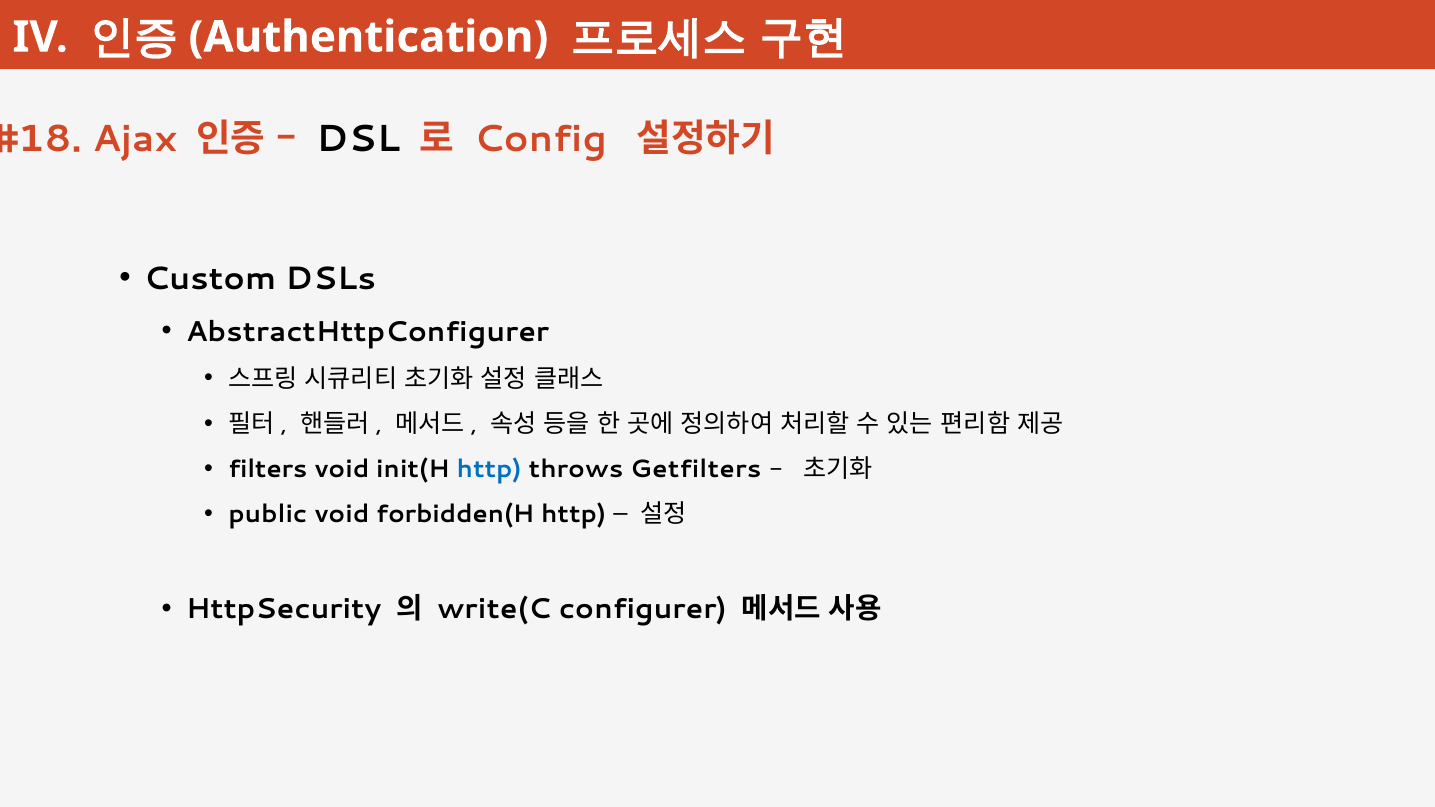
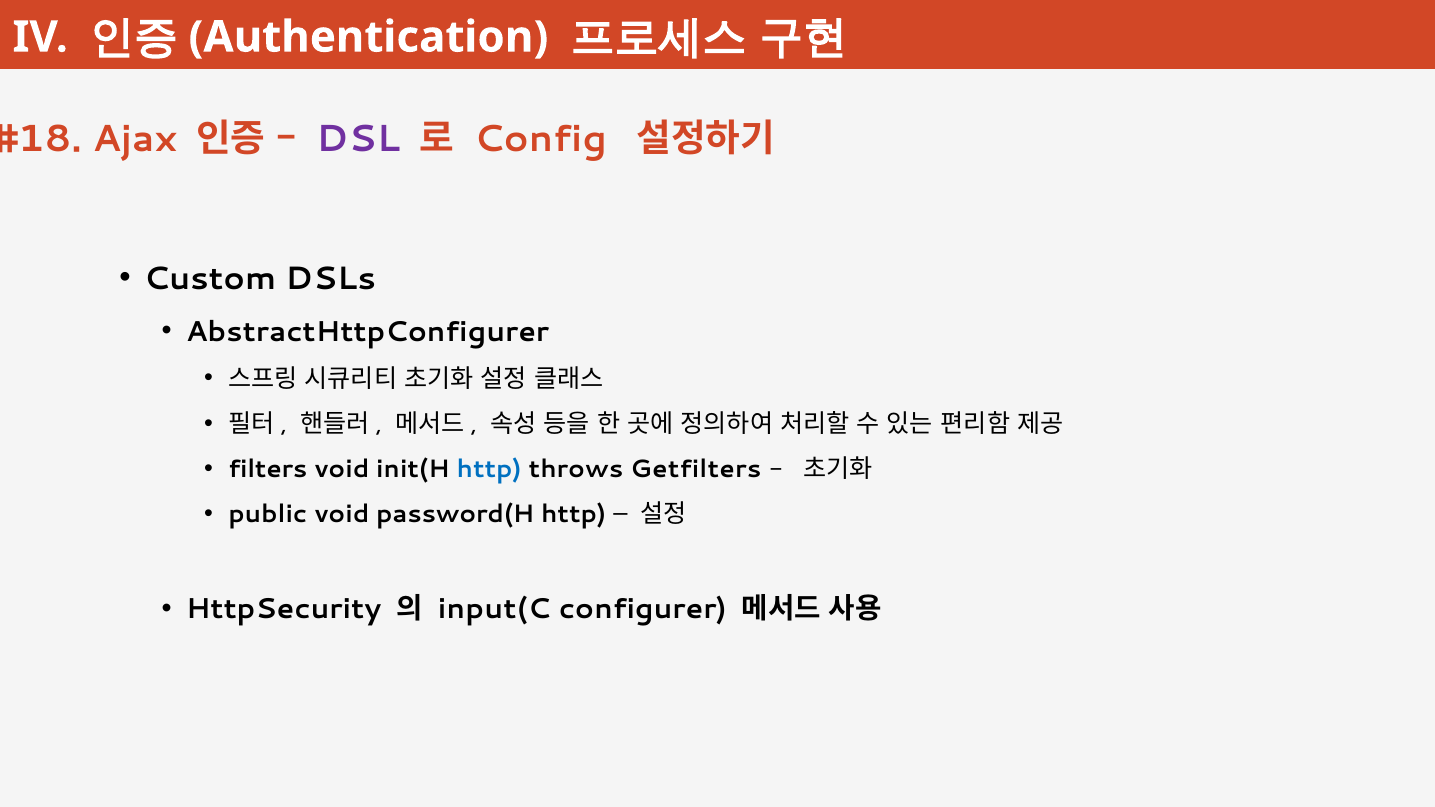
DSL colour: black -> purple (358, 139)
forbidden(H: forbidden(H -> password(H (455, 515)
write(C: write(C -> input(C (494, 610)
